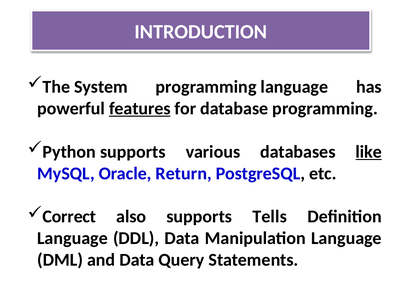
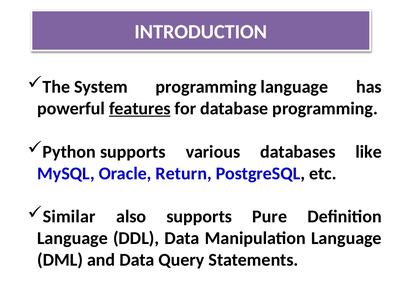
like underline: present -> none (369, 152)
Correct: Correct -> Similar (69, 216)
Tells: Tells -> Pure (270, 216)
